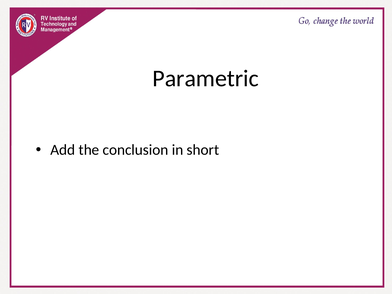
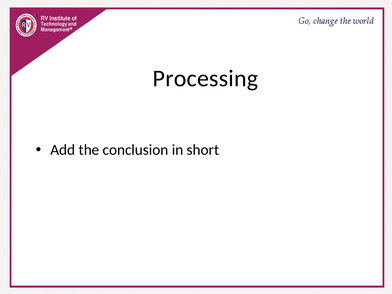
Parametric: Parametric -> Processing (205, 78)
